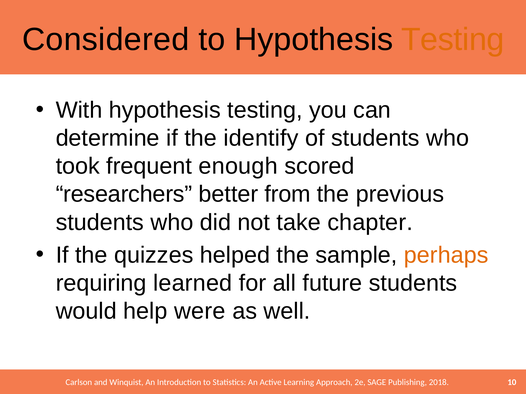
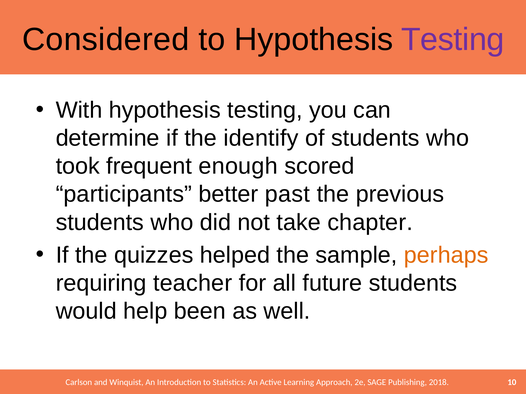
Testing colour: orange -> purple (453, 40)
researchers: researchers -> participants (124, 195)
from: from -> past (287, 195)
learned: learned -> teacher (193, 283)
were: were -> been (200, 311)
